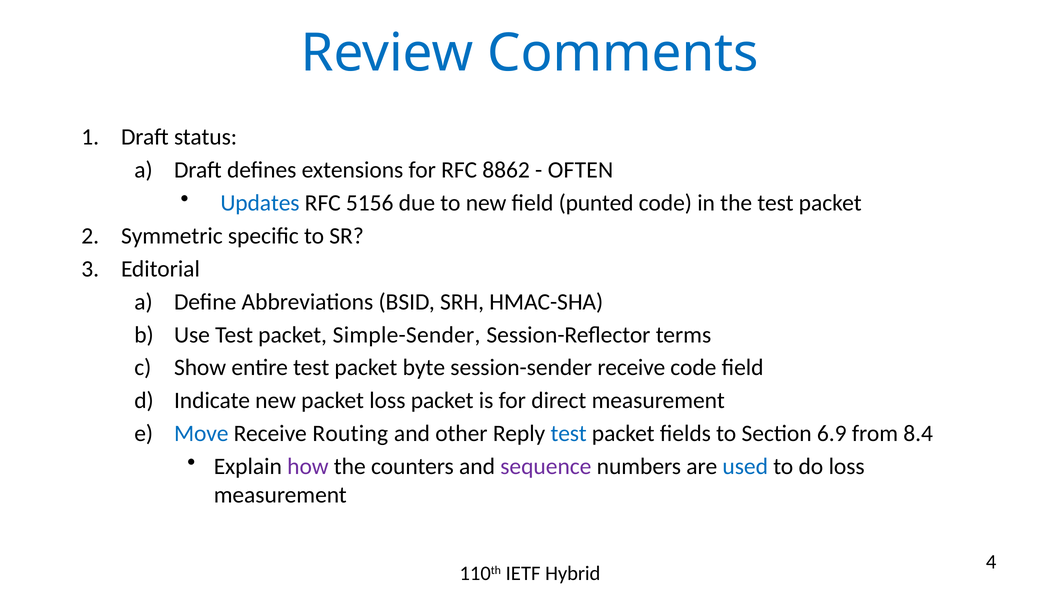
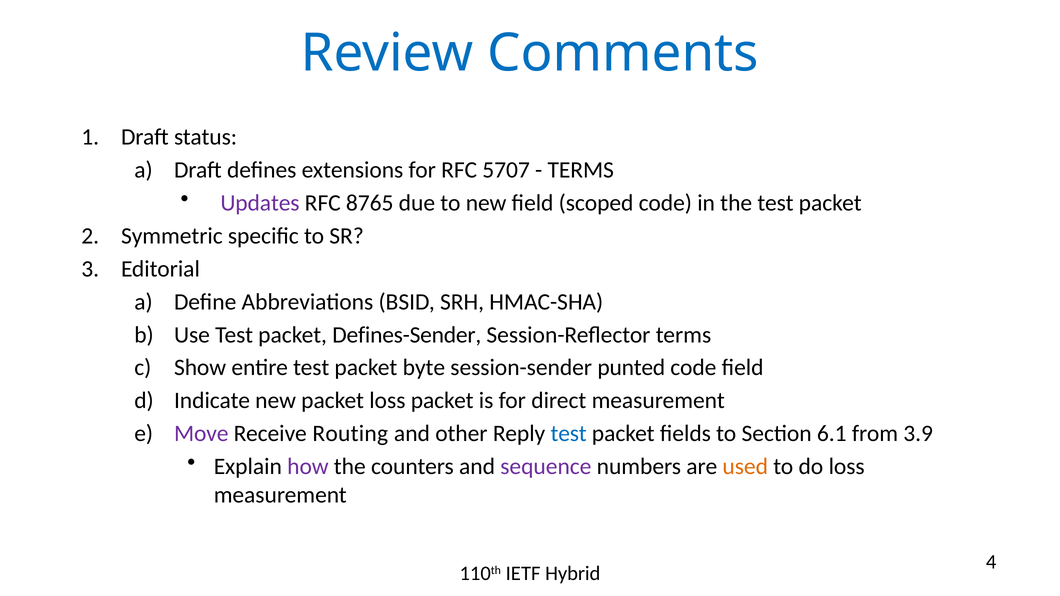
8862: 8862 -> 5707 (506, 170)
OFTEN: OFTEN -> TERMS (581, 170)
Updates colour: blue -> purple (260, 203)
5156: 5156 -> 8765 (370, 203)
punted: punted -> scoped (596, 203)
Simple-Sender: Simple-Sender -> Defines-Sender (407, 335)
session-sender receive: receive -> punted (631, 368)
Move colour: blue -> purple (201, 434)
6.9: 6.9 -> 6.1 (832, 434)
8.4: 8.4 -> 3.9 (918, 434)
used colour: blue -> orange (745, 467)
